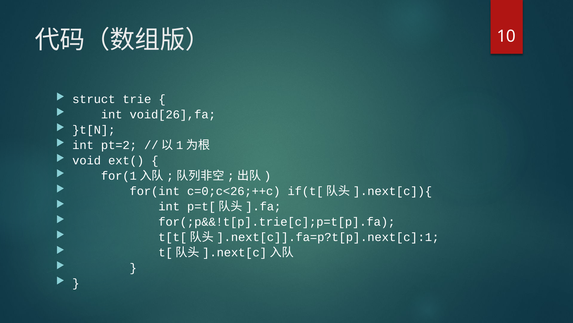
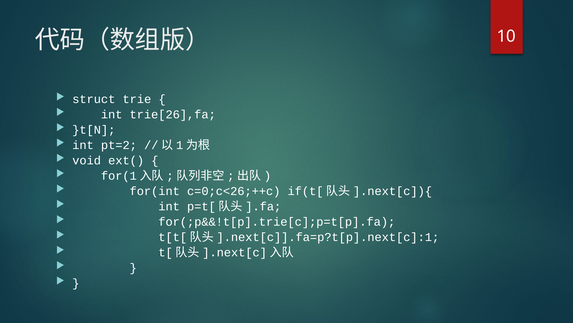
void[26],fa: void[26],fa -> trie[26],fa (173, 114)
